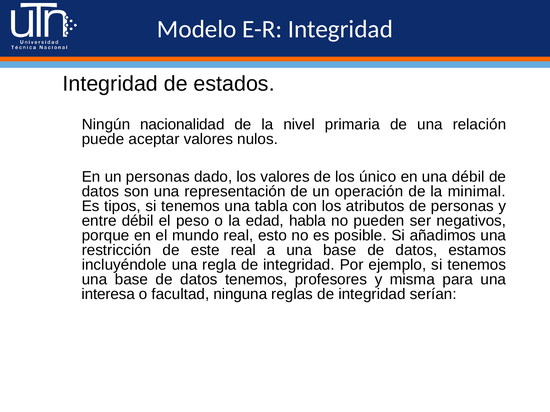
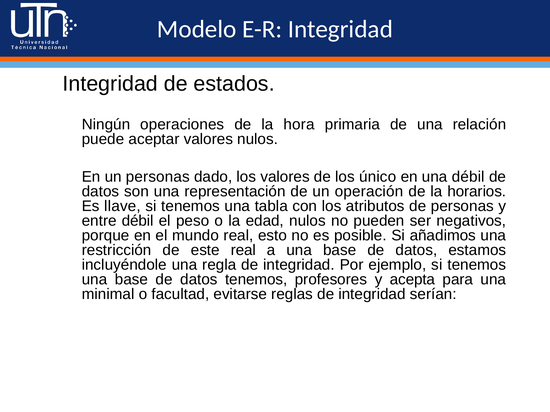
nacionalidad: nacionalidad -> operaciones (182, 125)
nivel: nivel -> hora (299, 125)
minimal: minimal -> horarios (477, 192)
tipos: tipos -> llave (123, 206)
edad habla: habla -> nulos (308, 221)
misma: misma -> acepta (412, 280)
interesa: interesa -> minimal (108, 295)
ninguna: ninguna -> evitarse (240, 295)
